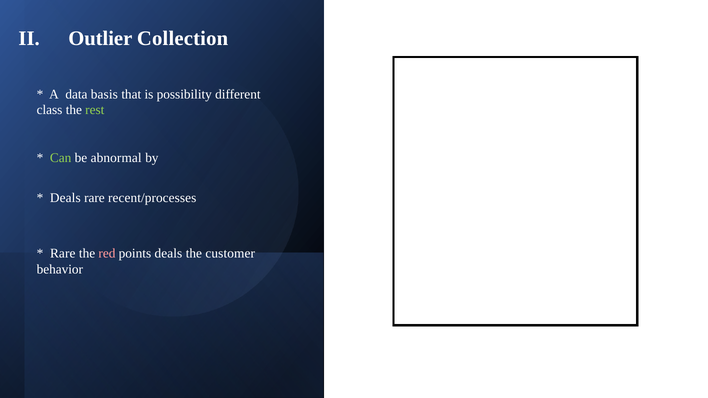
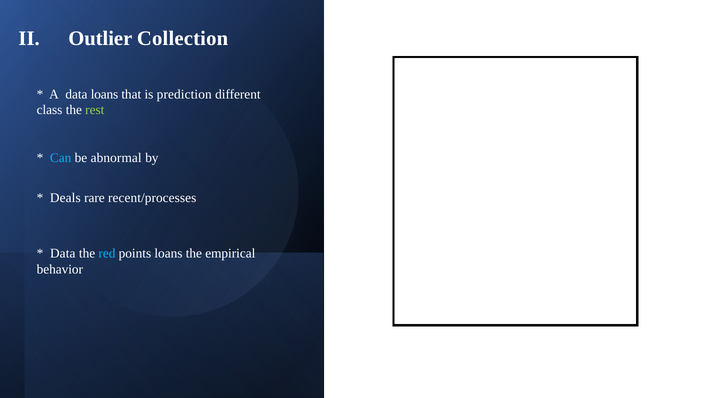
data basis: basis -> loans (104, 94)
possibility: possibility -> prediction (184, 94)
Can colour: light green -> light blue (61, 158)
Rare: Rare -> Data (63, 254)
red colour: pink -> light blue (107, 254)
points deals: deals -> loans (168, 254)
customer: customer -> empirical (230, 254)
